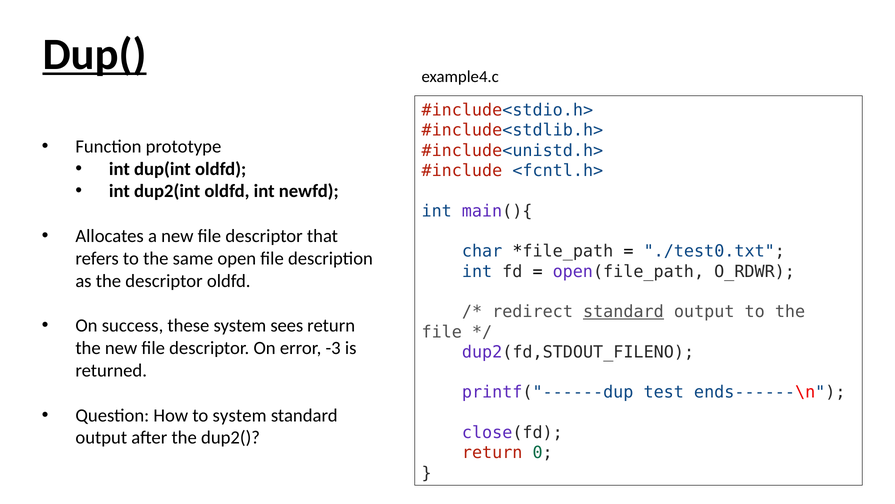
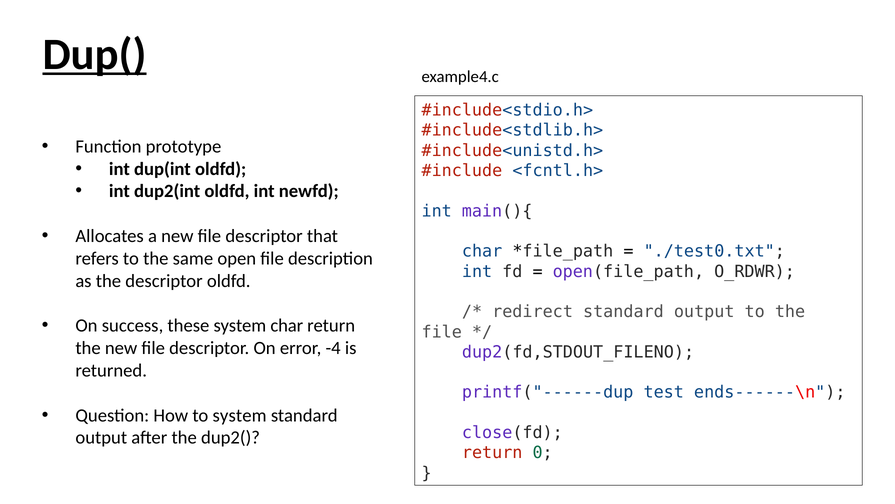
standard underline: present -> none (623, 311)
system sees: sees -> char (287, 325)
-3: -3 -> -4 (333, 348)
